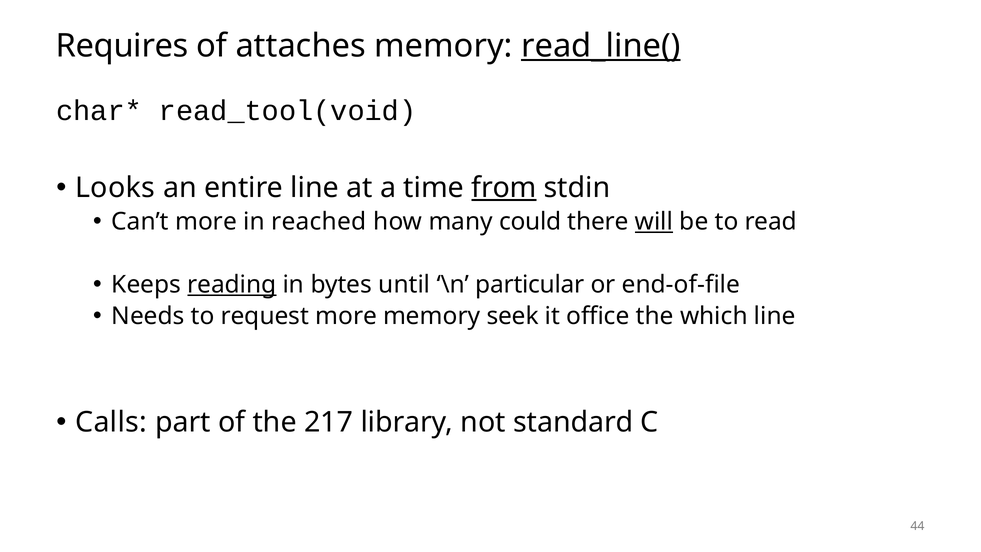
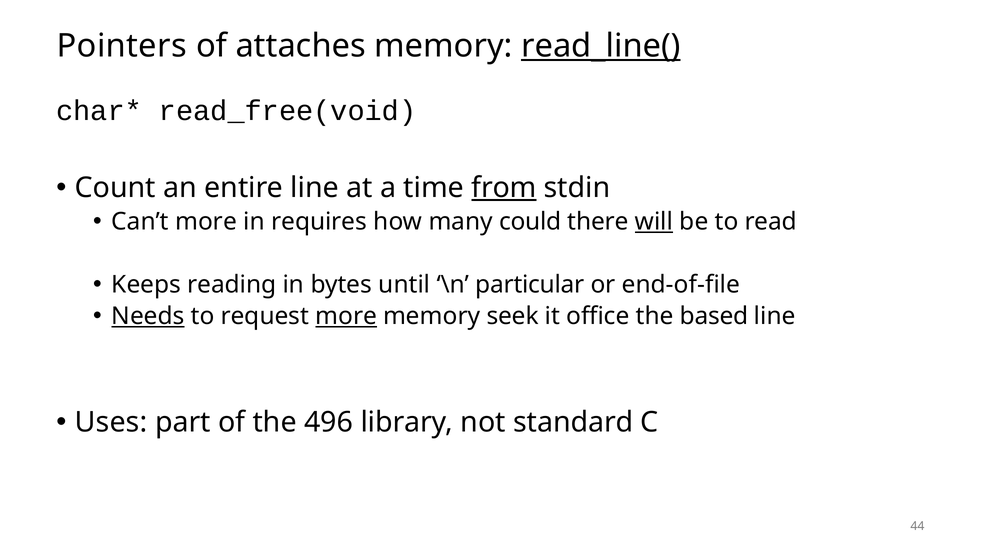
Requires: Requires -> Pointers (122, 46)
read_tool(void: read_tool(void -> read_free(void (288, 111)
Looks: Looks -> Count (115, 188)
reached: reached -> requires (319, 221)
reading underline: present -> none (232, 285)
Needs underline: none -> present (148, 316)
more underline: none -> present (346, 316)
which: which -> based (714, 316)
Calls: Calls -> Uses (111, 422)
217: 217 -> 496 (329, 422)
